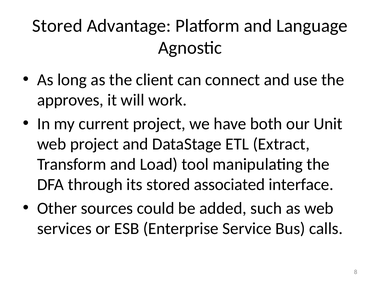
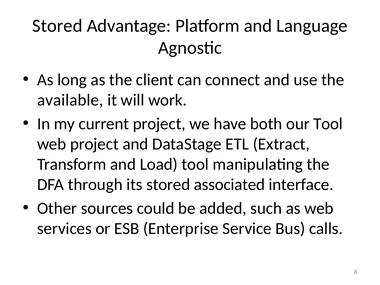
approves: approves -> available (70, 100)
our Unit: Unit -> Tool (328, 124)
